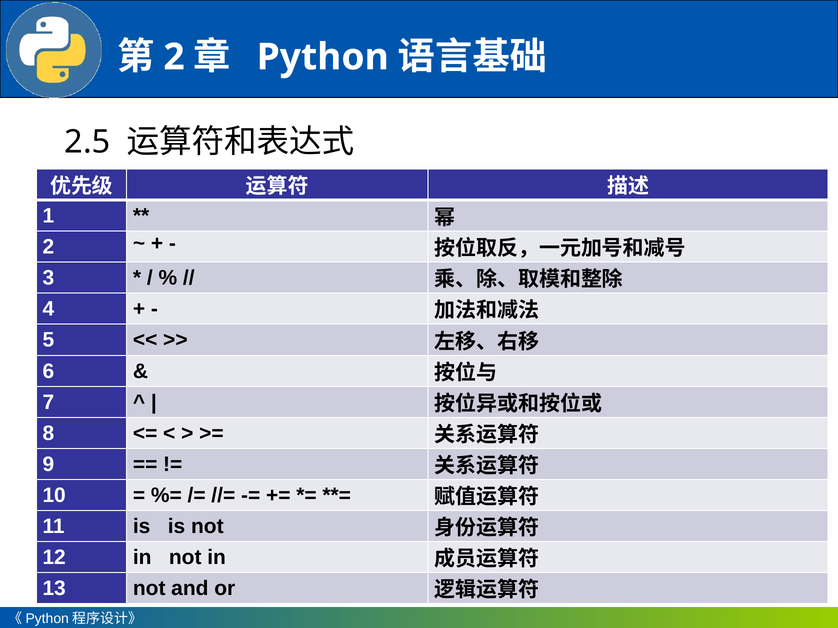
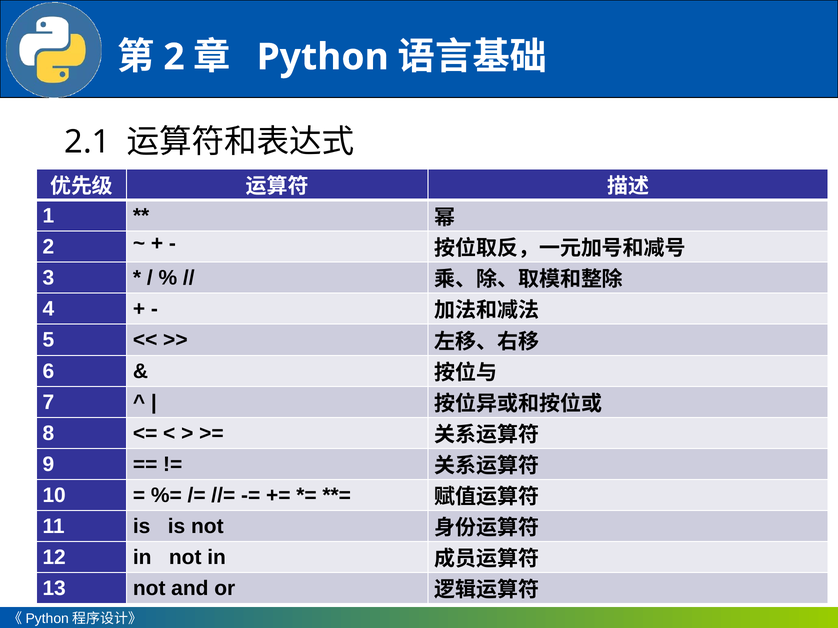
2.5: 2.5 -> 2.1 (87, 142)
